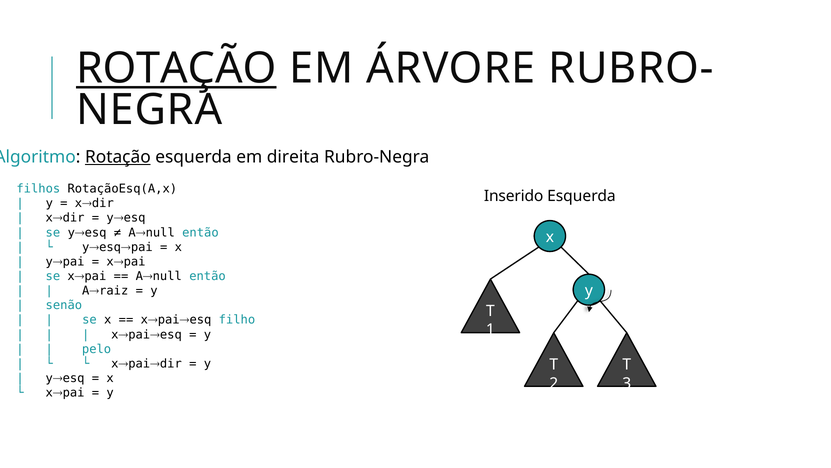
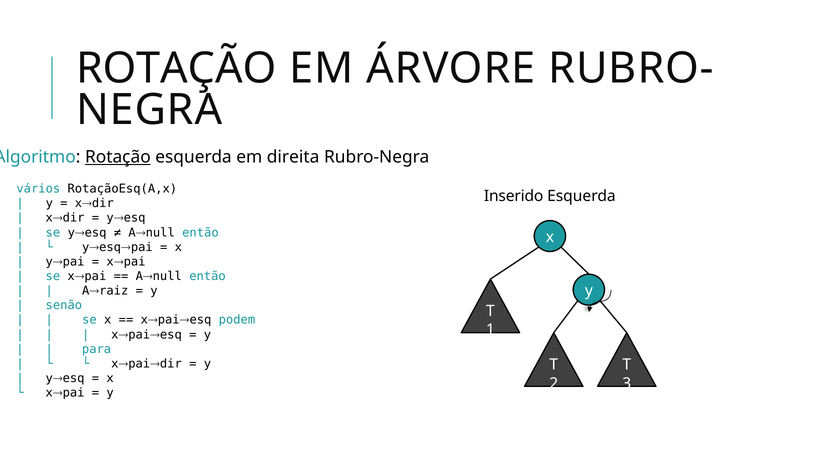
ROTAÇÃO underline: present -> none (176, 68)
filhos: filhos -> vários (38, 189)
filho: filho -> podem (237, 320)
pelo: pelo -> para (97, 349)
